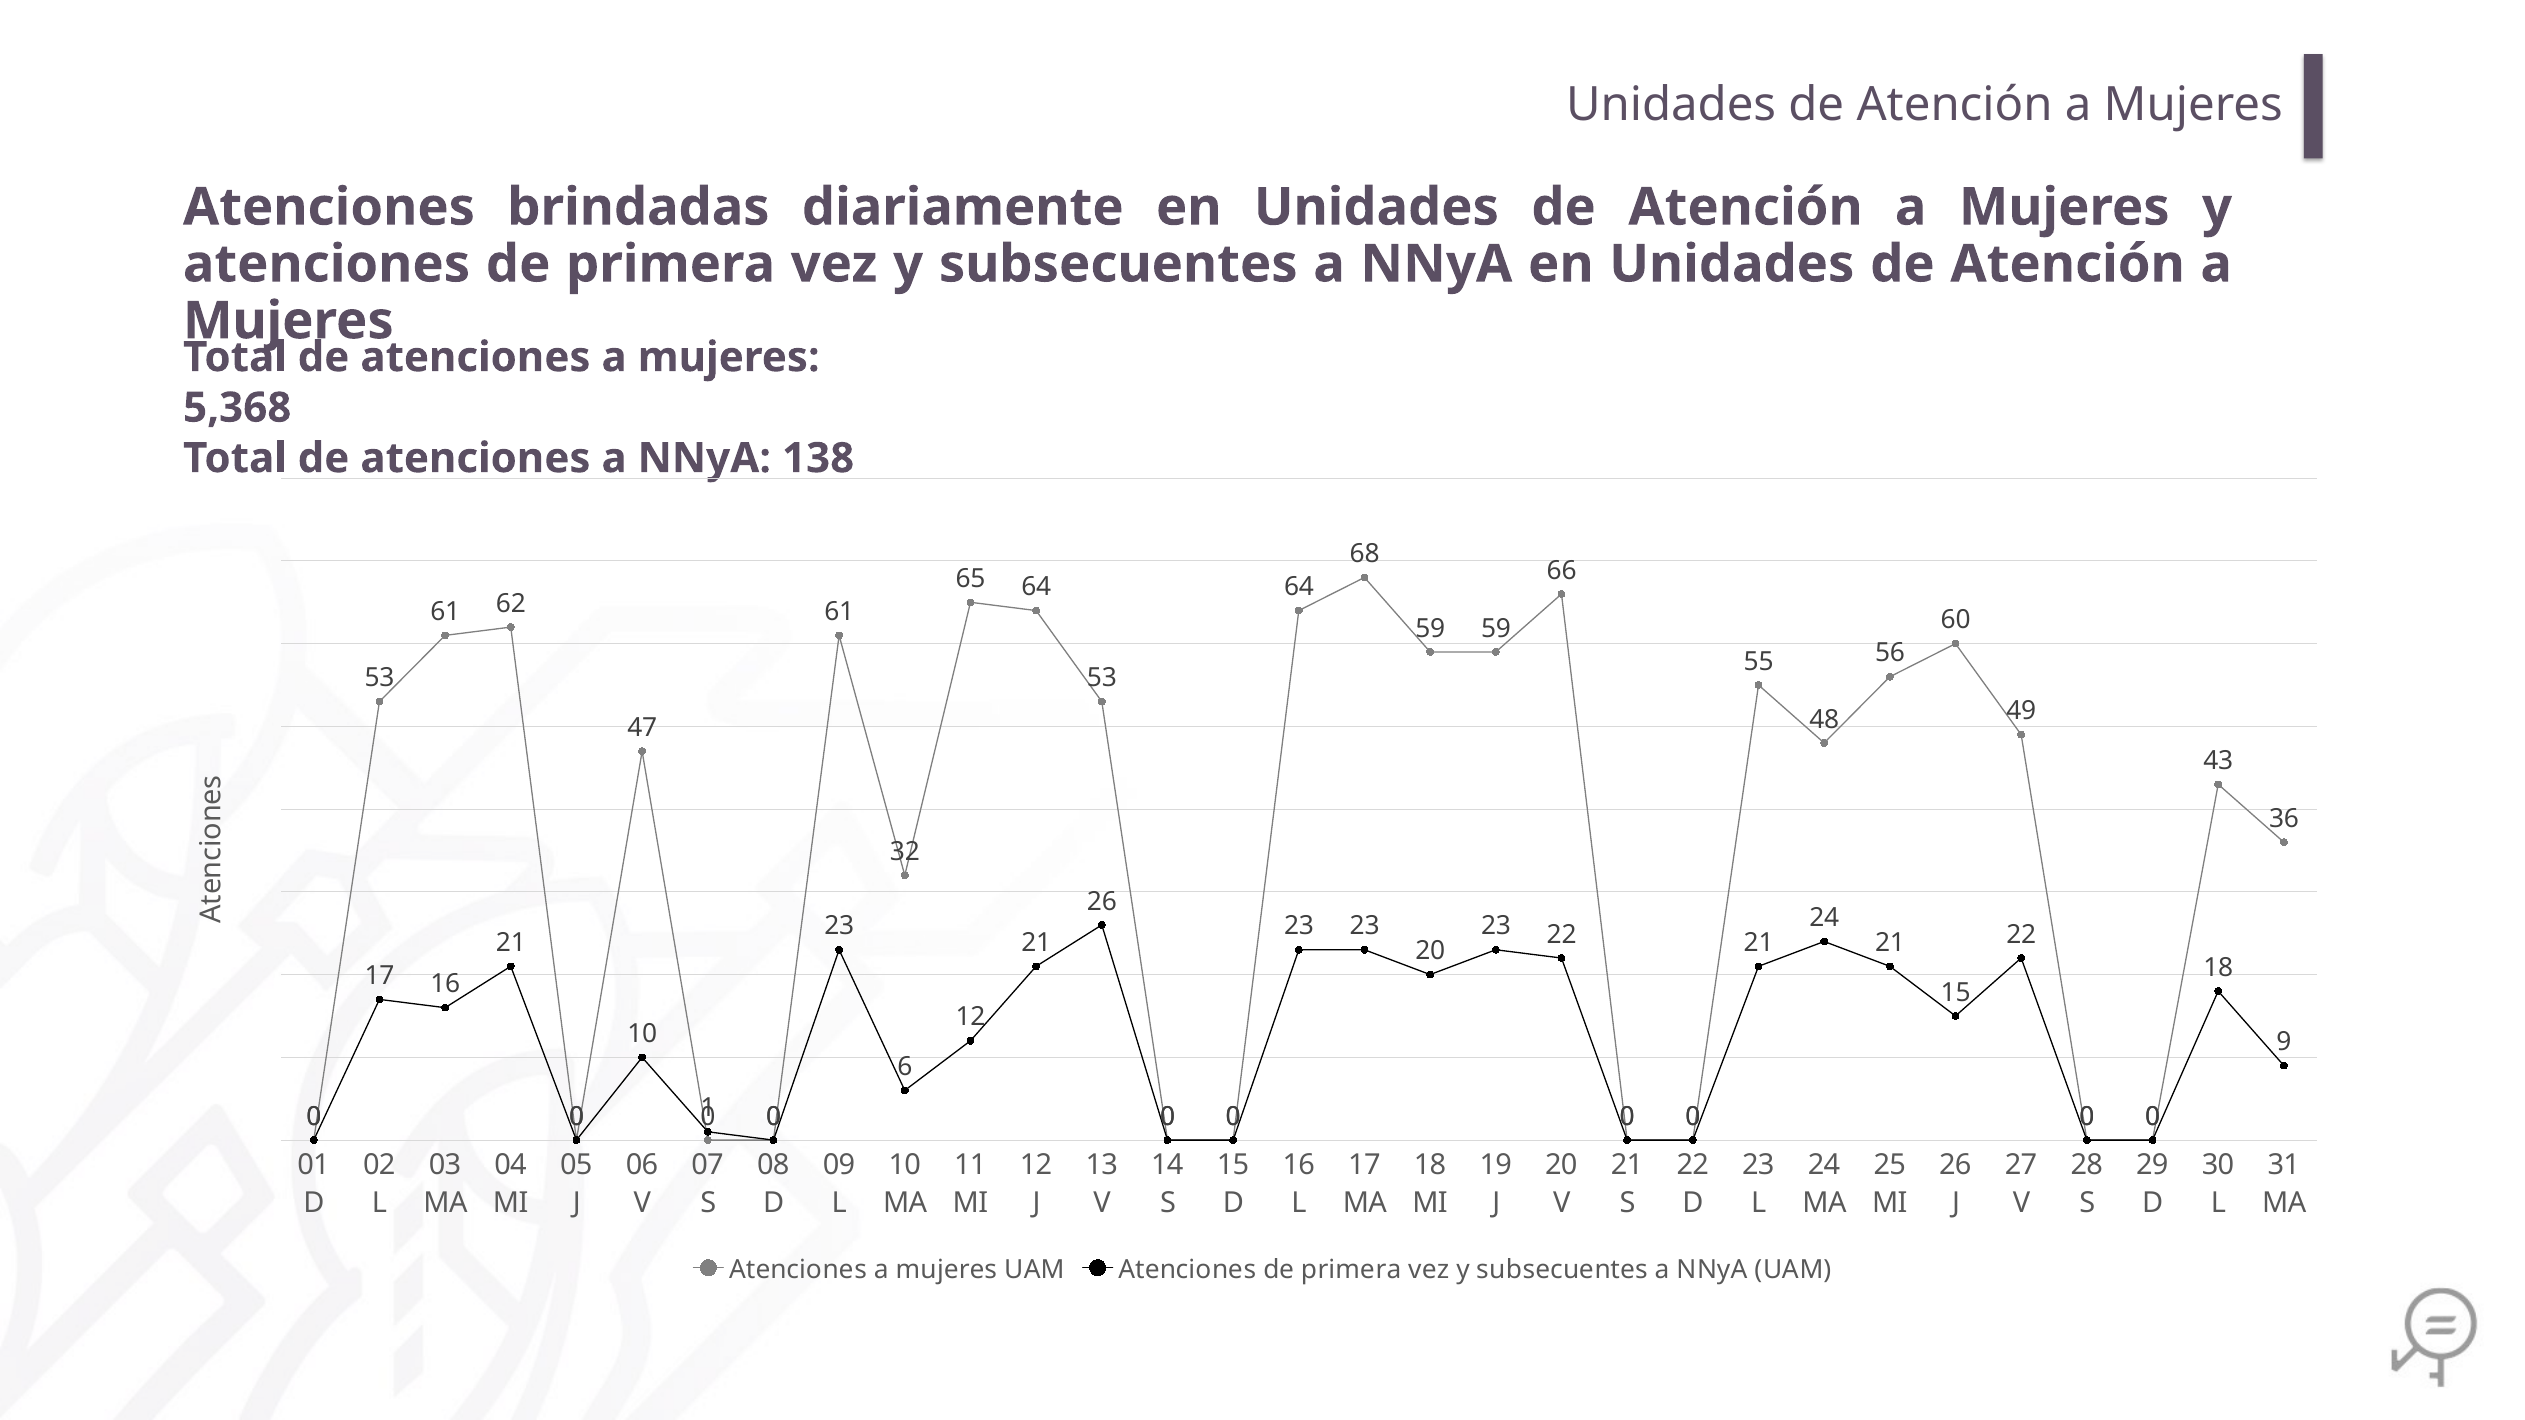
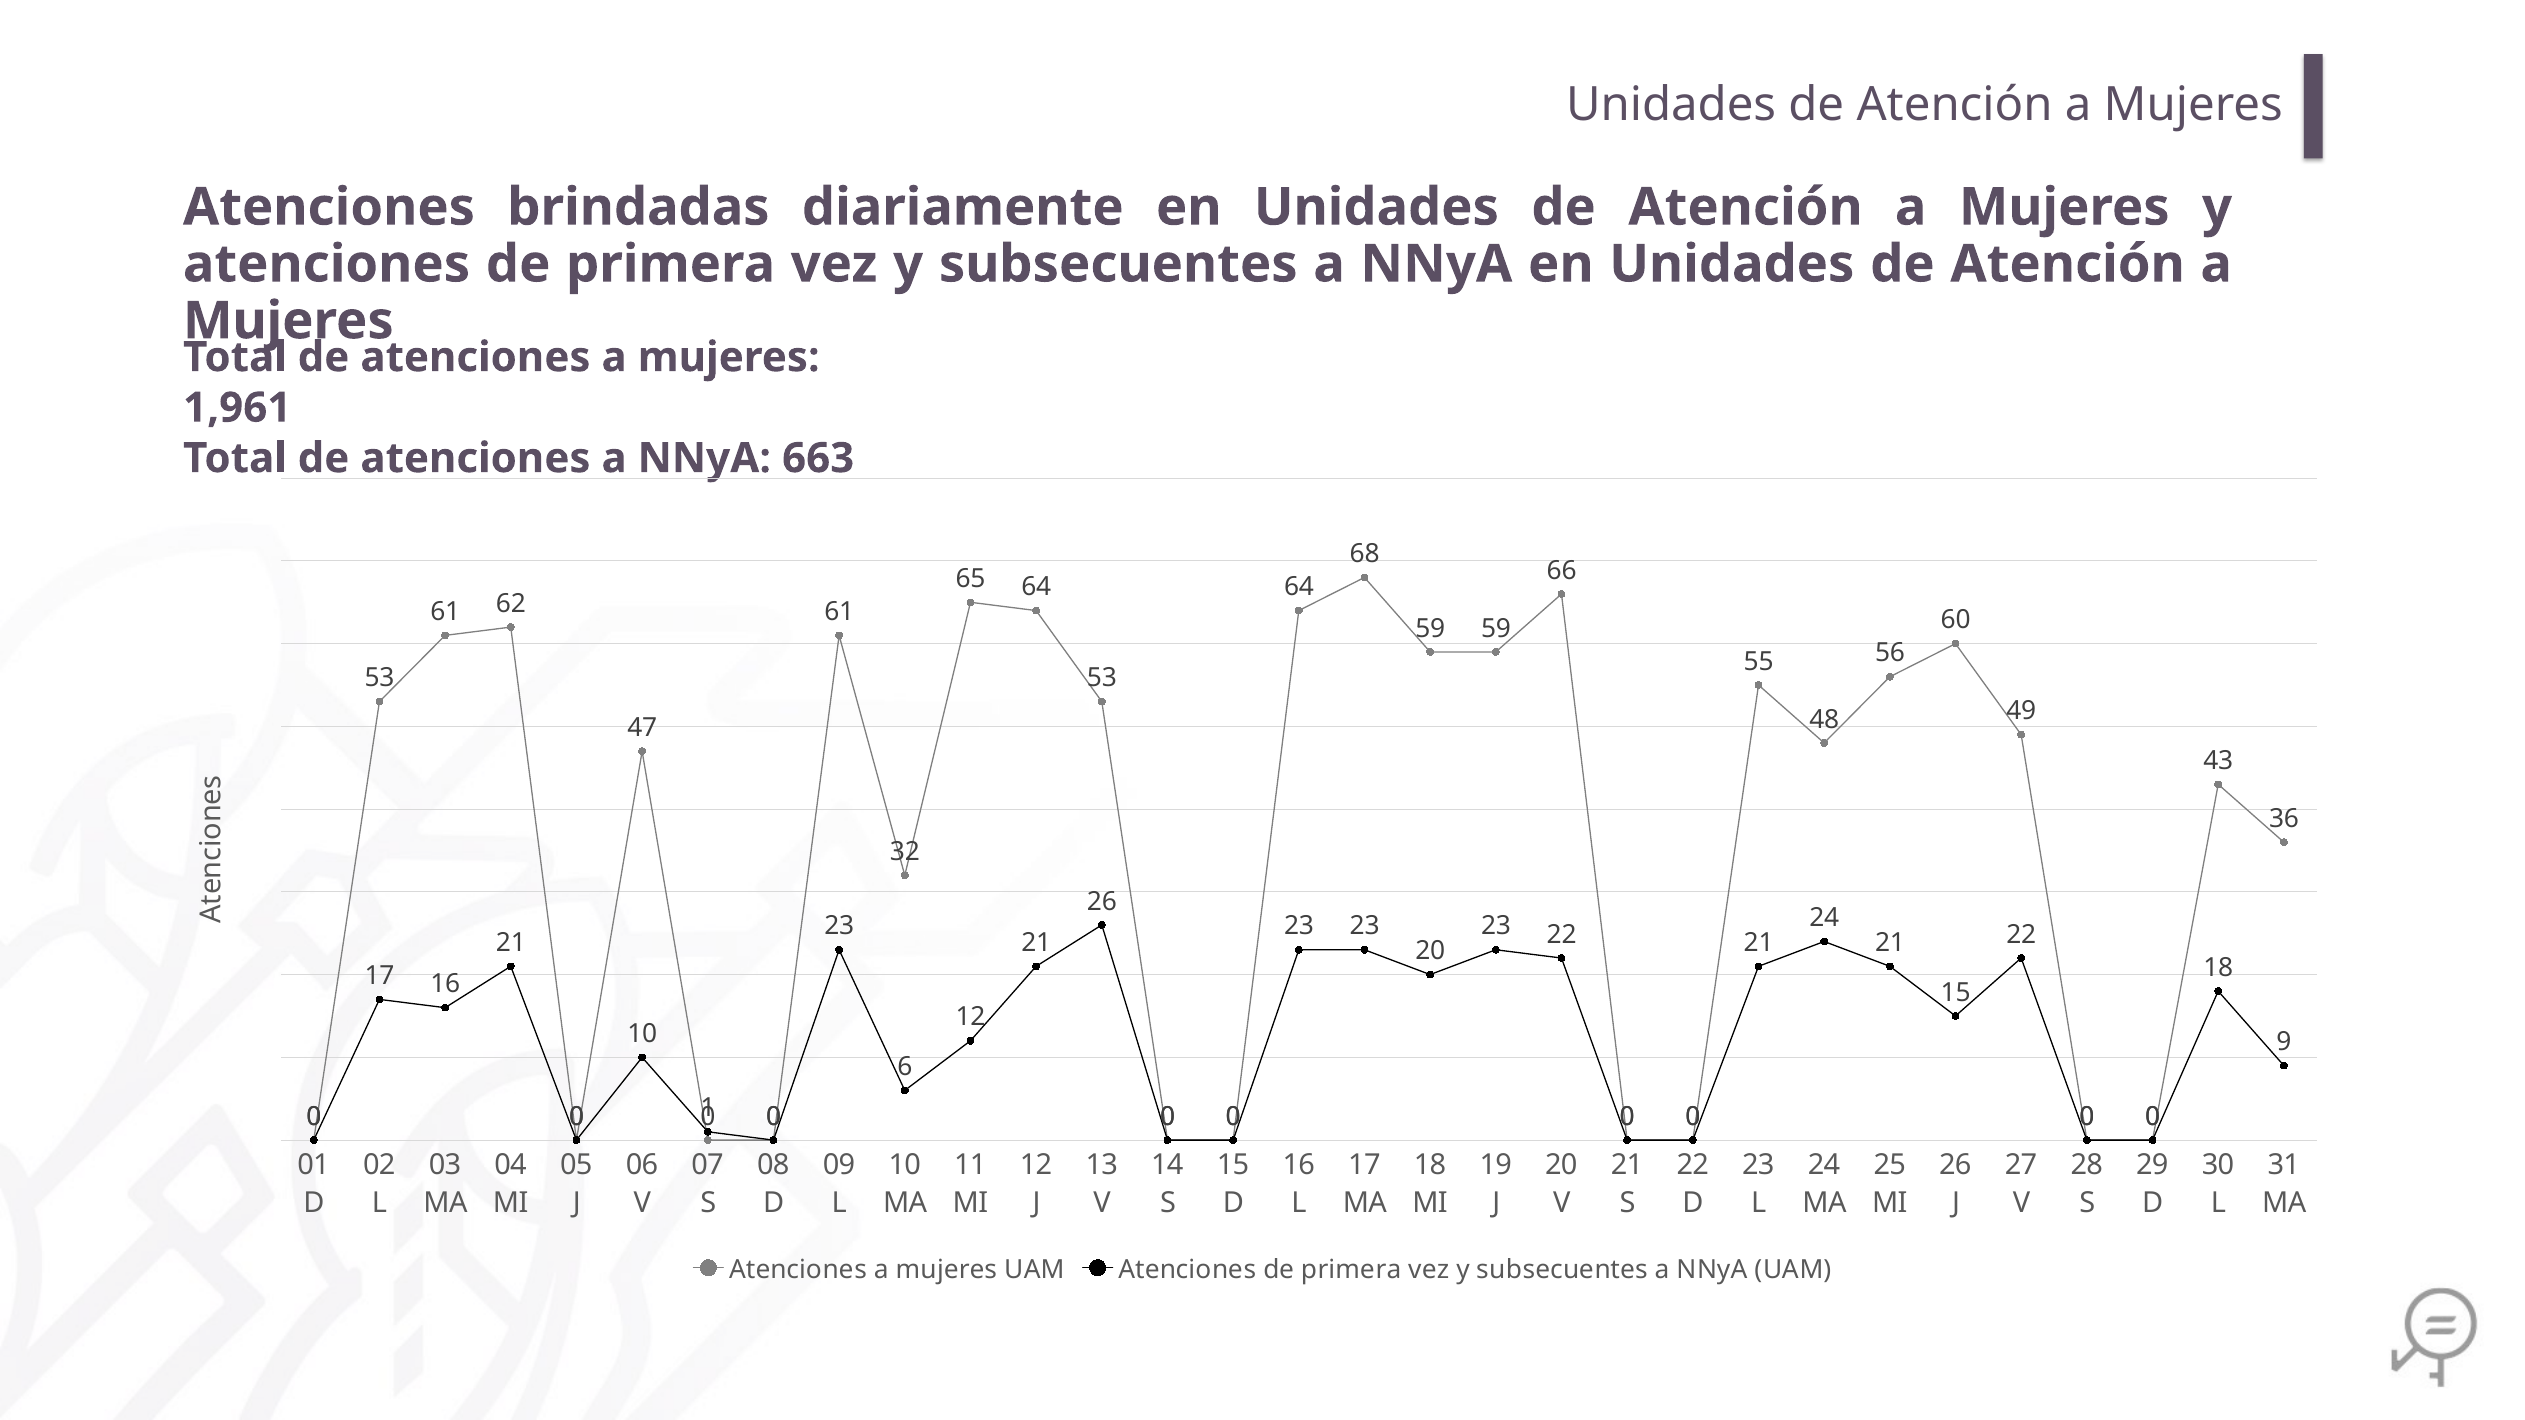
5,368: 5,368 -> 1,961 (237, 408)
138: 138 -> 663 (818, 458)
